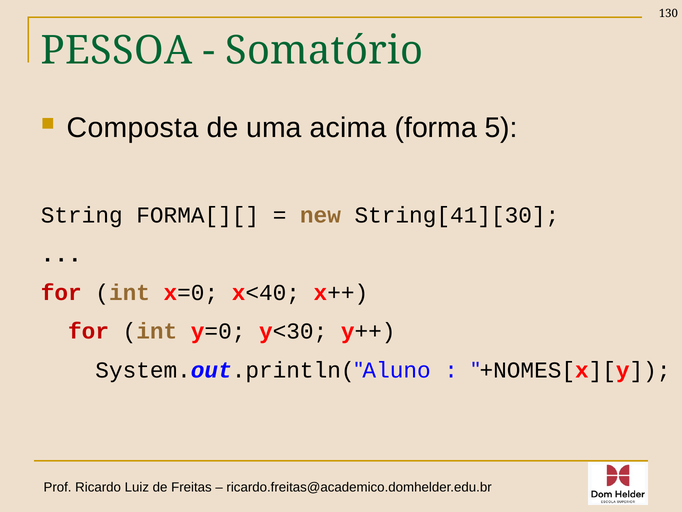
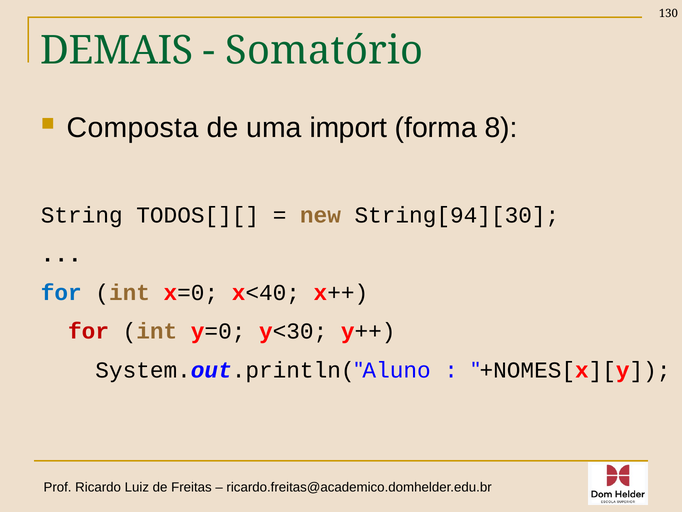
PESSOA: PESSOA -> DEMAIS (117, 51)
acima: acima -> import (348, 128)
5: 5 -> 8 (501, 128)
FORMA[][: FORMA[][ -> TODOS[][ (198, 215)
String[41][30: String[41][30 -> String[94][30 (457, 215)
for colour: red -> blue (61, 293)
